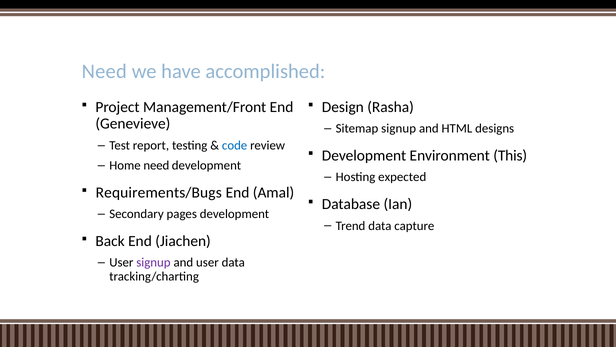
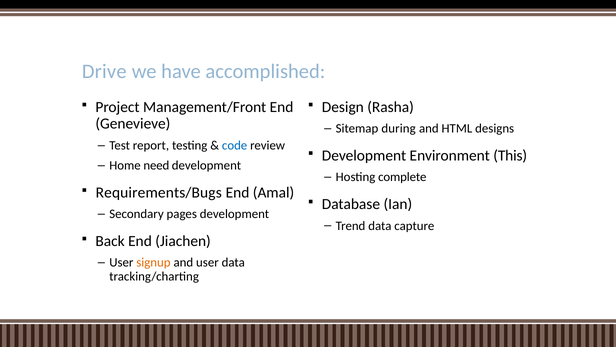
Need: Need -> Drive (104, 71)
Sitemap signup: signup -> during (399, 129)
expected: expected -> complete (402, 177)
signup colour: purple -> orange (153, 262)
